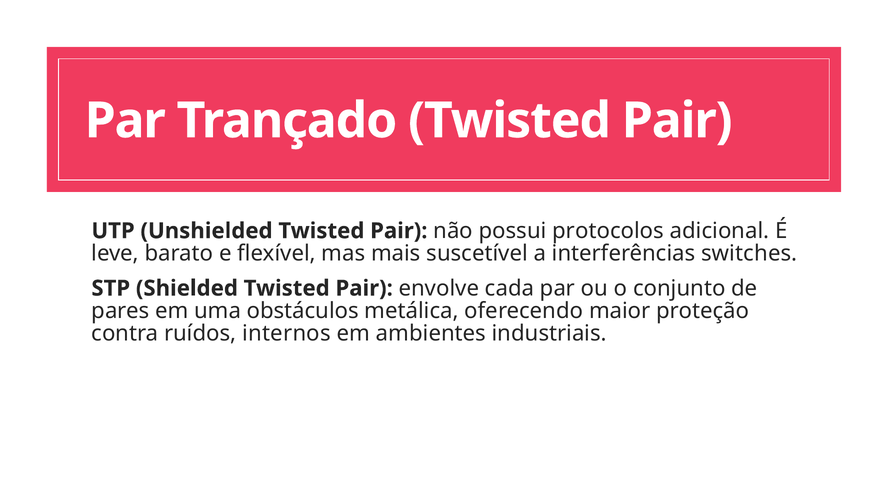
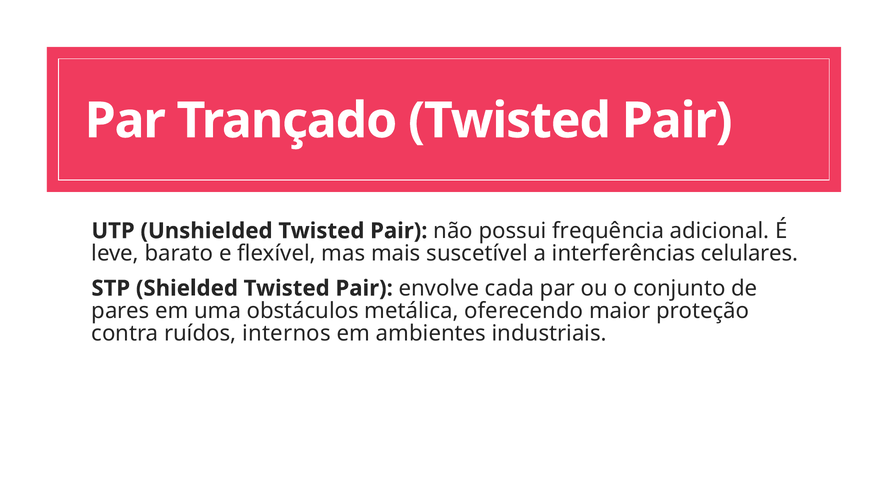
protocolos: protocolos -> frequência (608, 231)
switches: switches -> celulares (749, 253)
